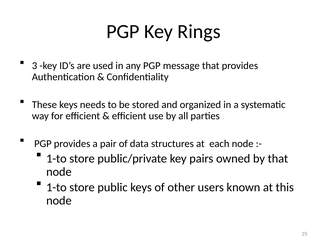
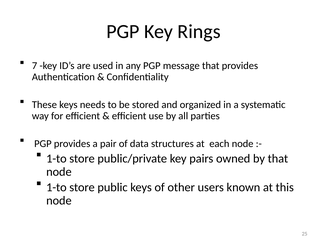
3: 3 -> 7 (35, 66)
